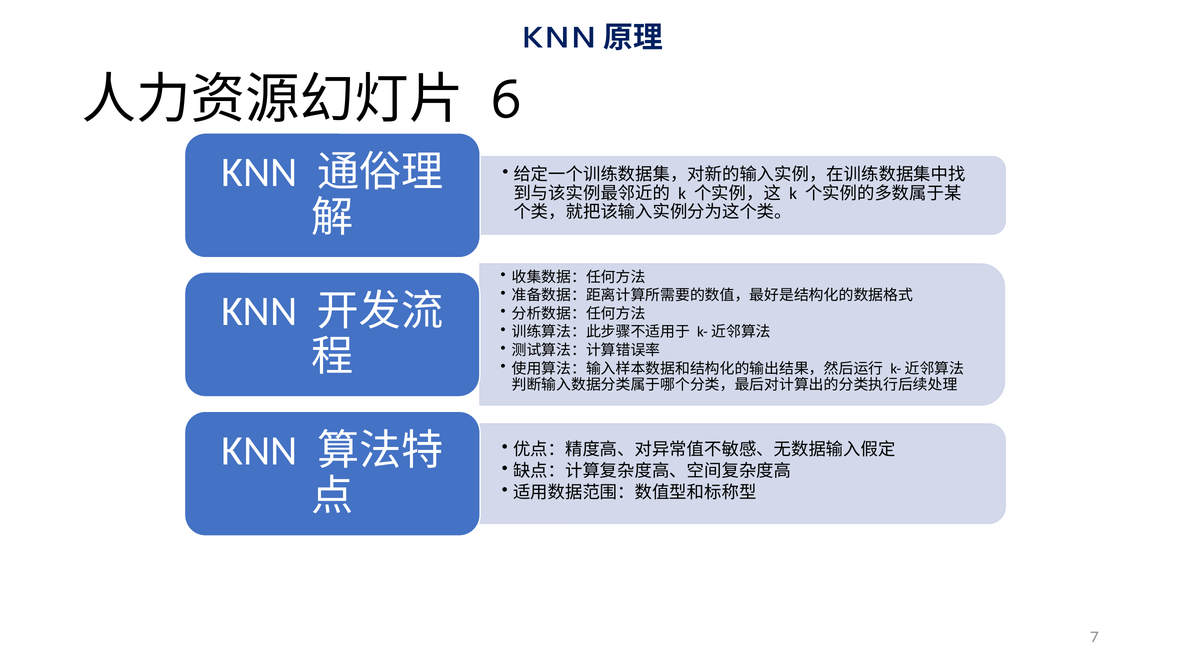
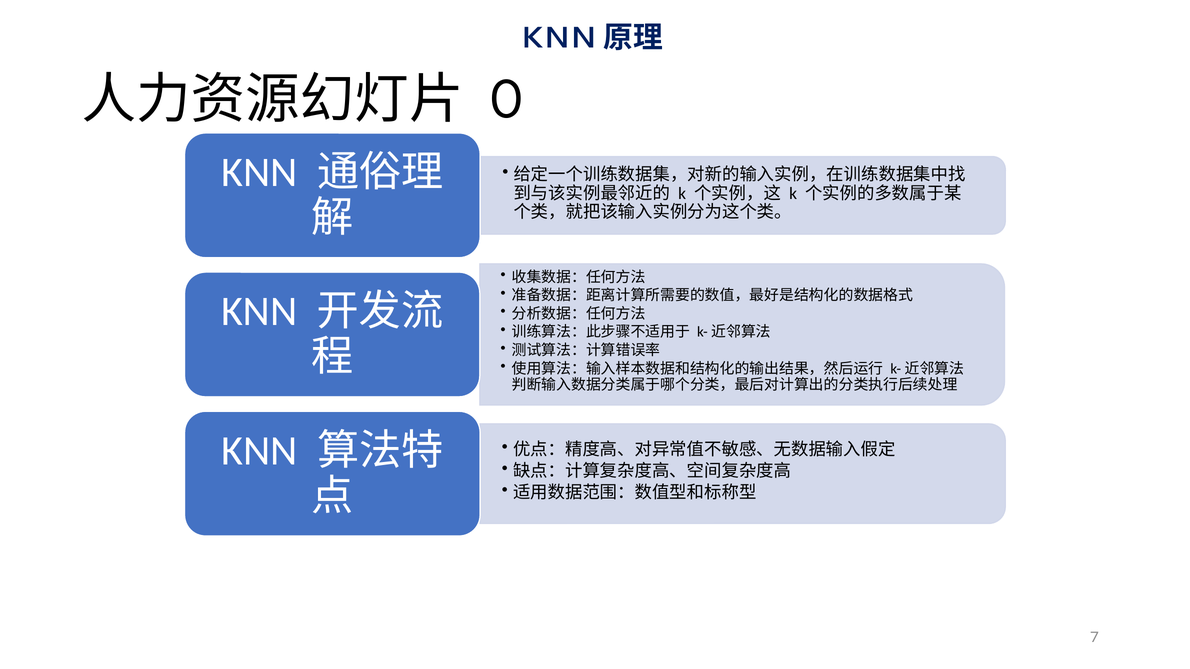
6: 6 -> 0 (507, 100)
